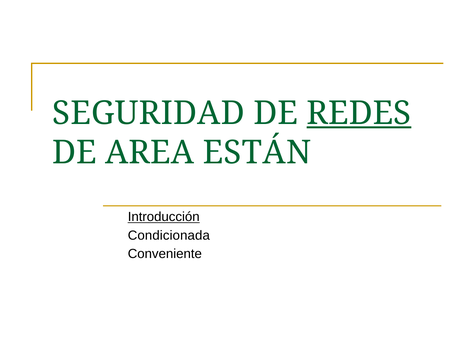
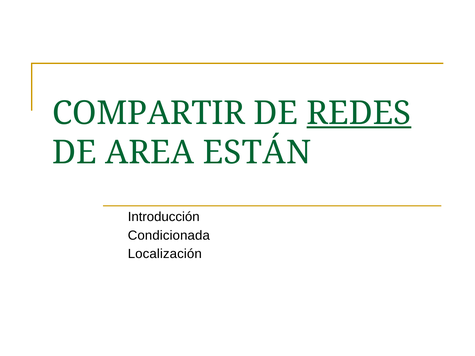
SEGURIDAD: SEGURIDAD -> COMPARTIR (149, 113)
Introducción underline: present -> none (164, 217)
Conveniente: Conveniente -> Localización (165, 254)
